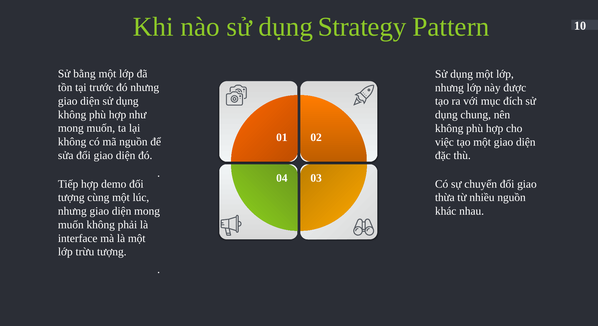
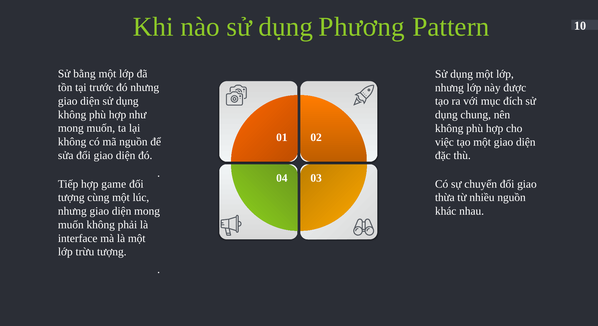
Strategy: Strategy -> Phương (362, 27)
demo: demo -> game (114, 184)
